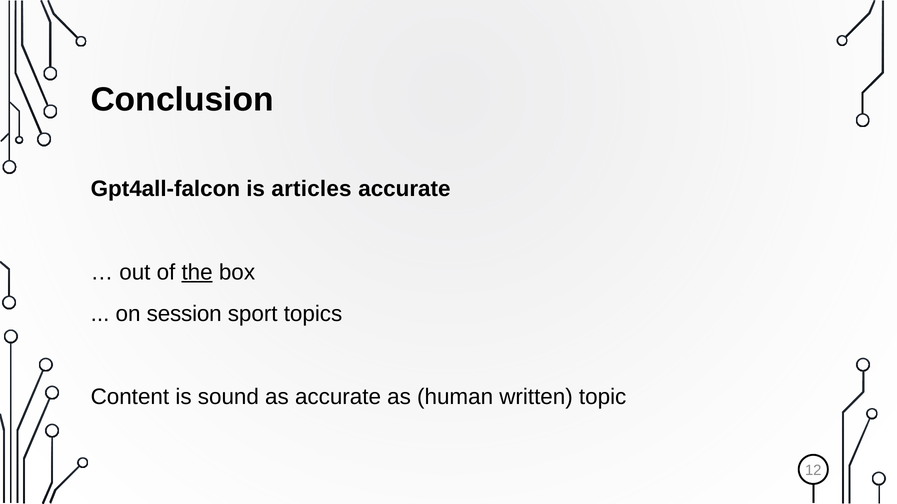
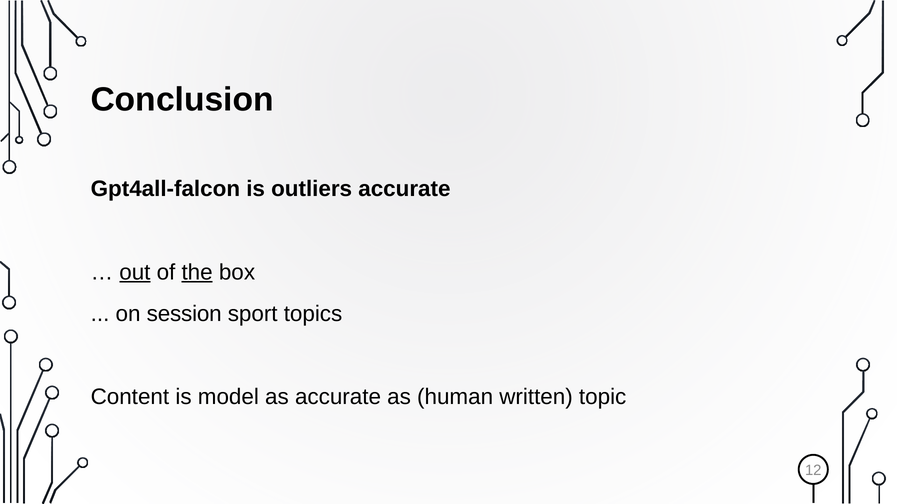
articles: articles -> outliers (312, 189)
out underline: none -> present (135, 273)
sound: sound -> model (228, 397)
